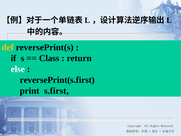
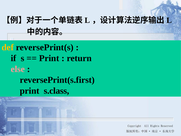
Class: Class -> Print (49, 58)
else colour: white -> pink (18, 69)
s.first: s.first -> s.class (56, 91)
